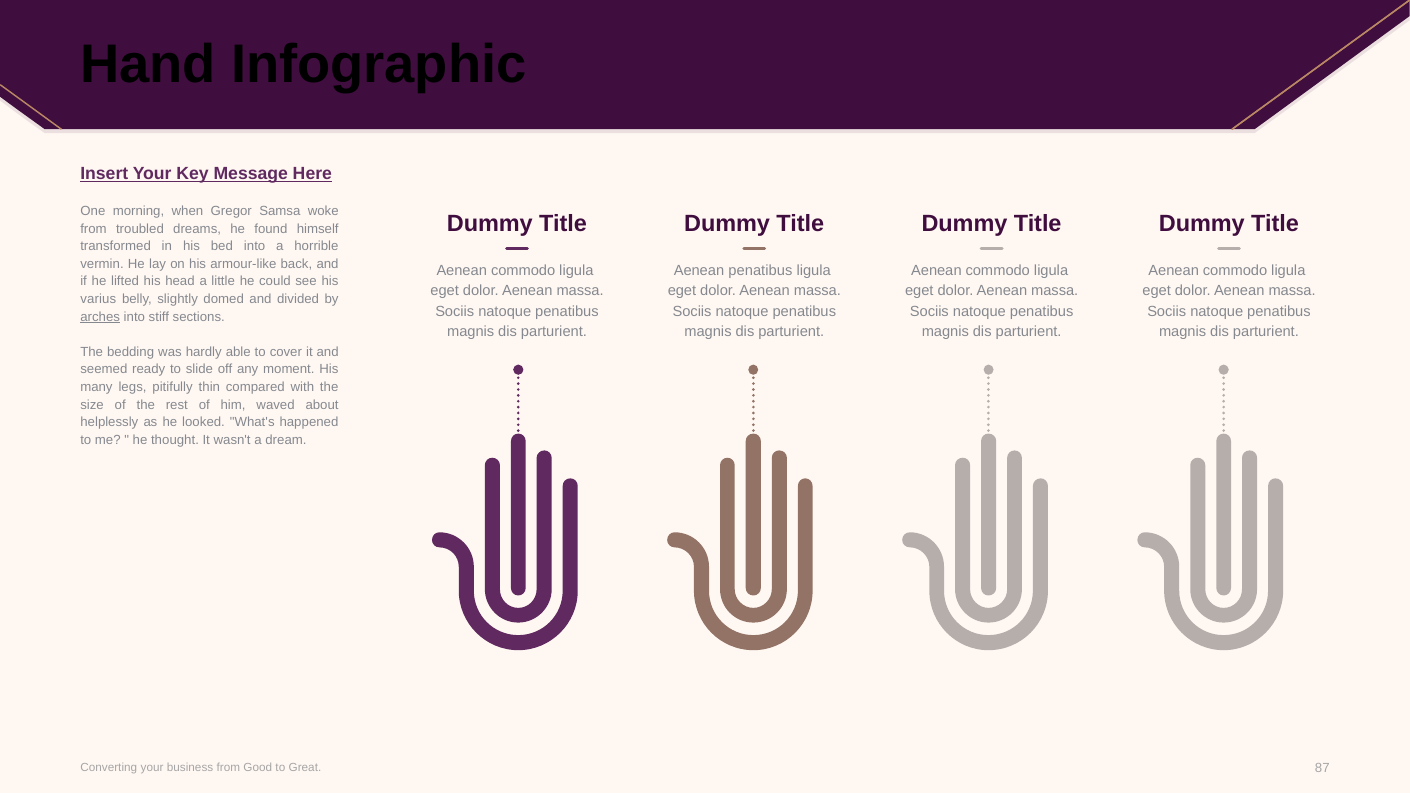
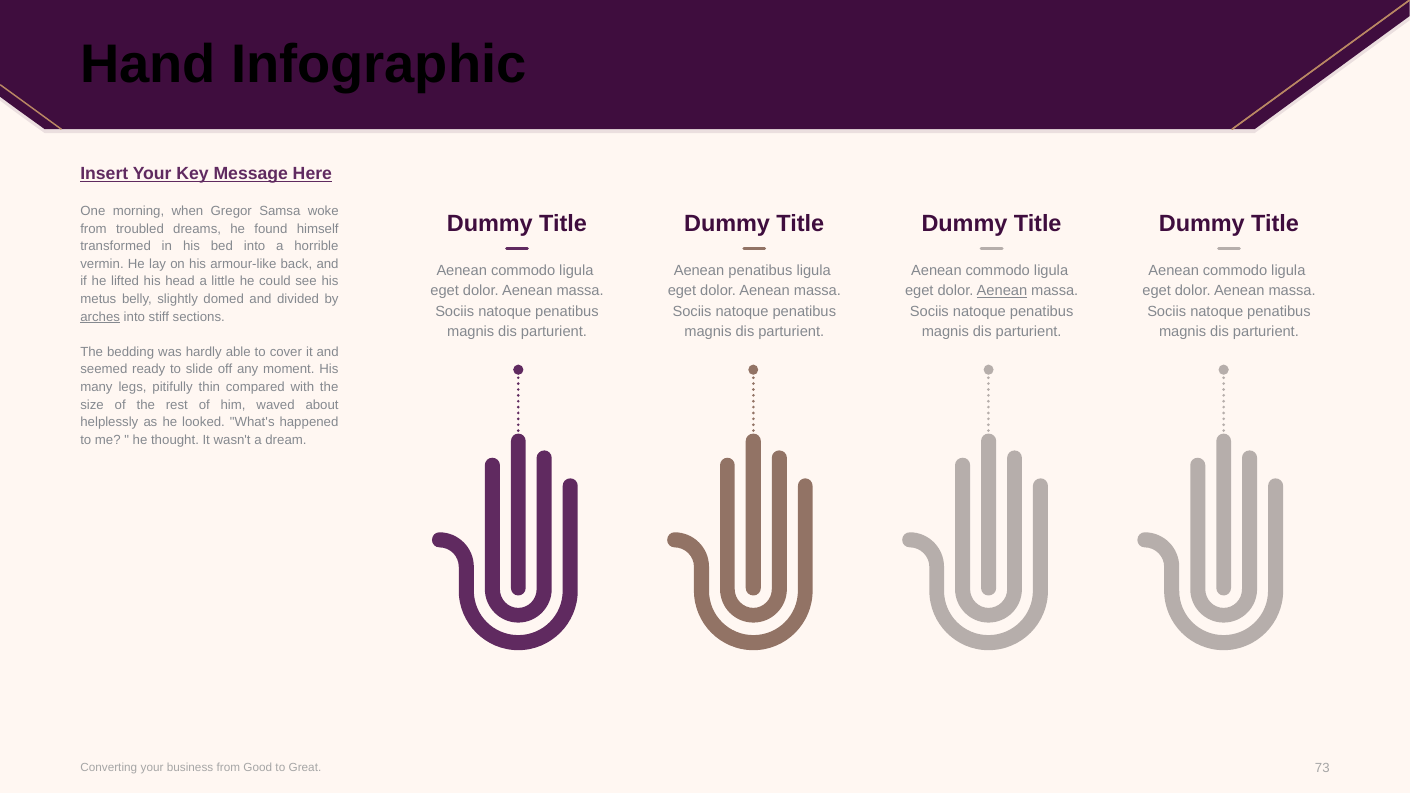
Aenean underline: none -> present (1002, 291)
varius: varius -> metus (98, 299)
87: 87 -> 73 (1322, 769)
